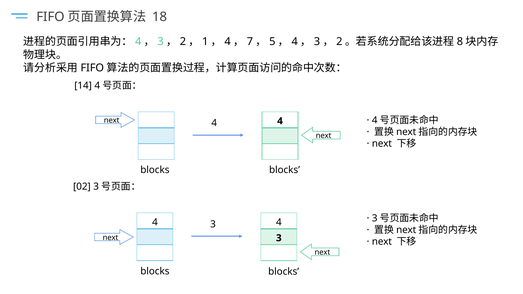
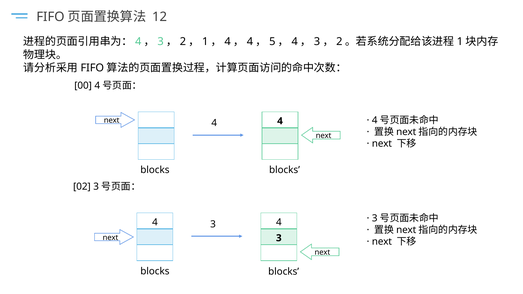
18: 18 -> 12 (160, 17)
7: 7 -> 4 (250, 42)
8: 8 -> 1 (460, 42)
14: 14 -> 00 (83, 86)
